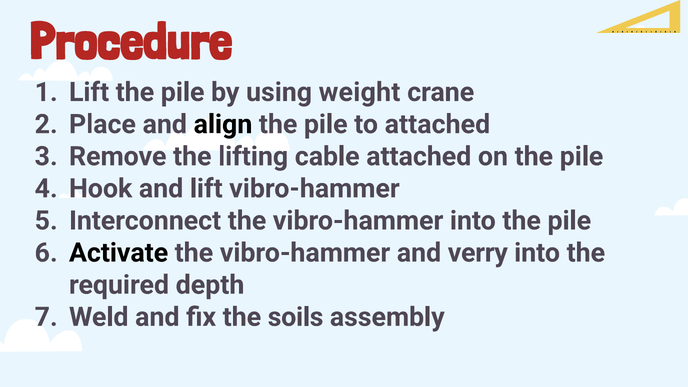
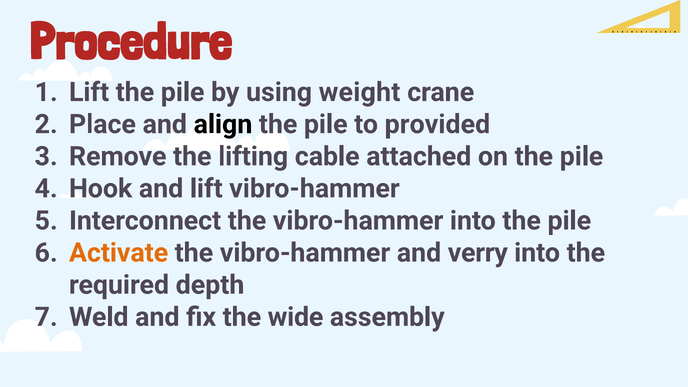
to attached: attached -> provided (437, 124)
Activate colour: black -> orange (119, 253)
soils: soils -> wide (296, 317)
